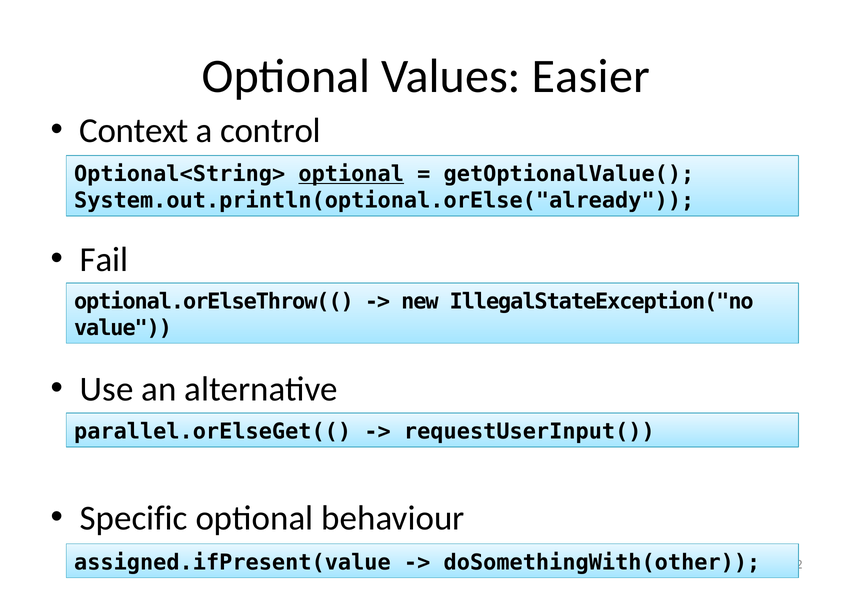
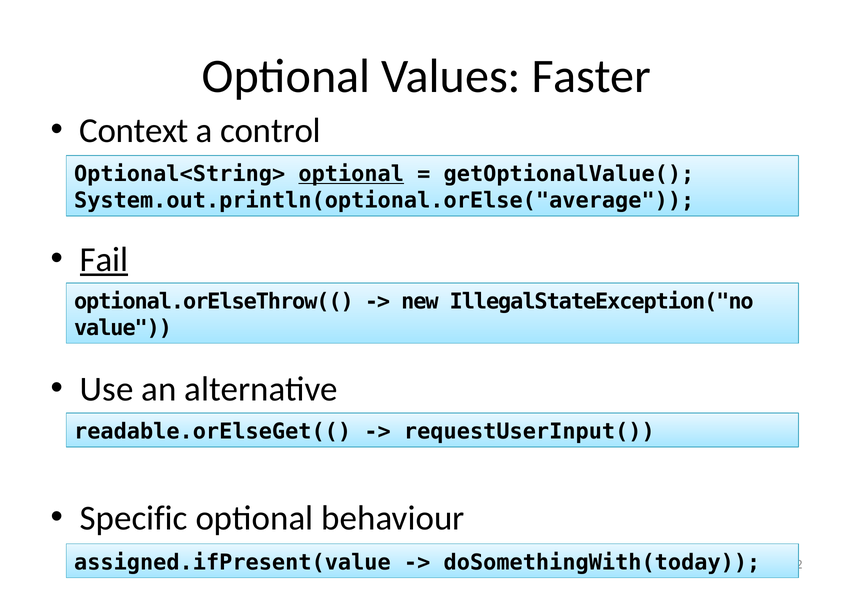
Easier: Easier -> Faster (591, 76)
System.out.println(optional.orElse("already: System.out.println(optional.orElse("already -> System.out.println(optional.orElse("average (384, 200)
Fail underline: none -> present (104, 260)
parallel.orElseGet((: parallel.orElseGet(( -> readable.orElseGet(( (213, 431)
doSomethingWith(other: doSomethingWith(other -> doSomethingWith(today (602, 562)
